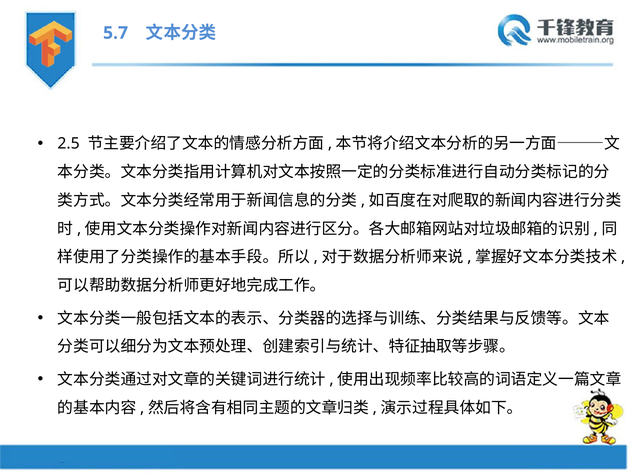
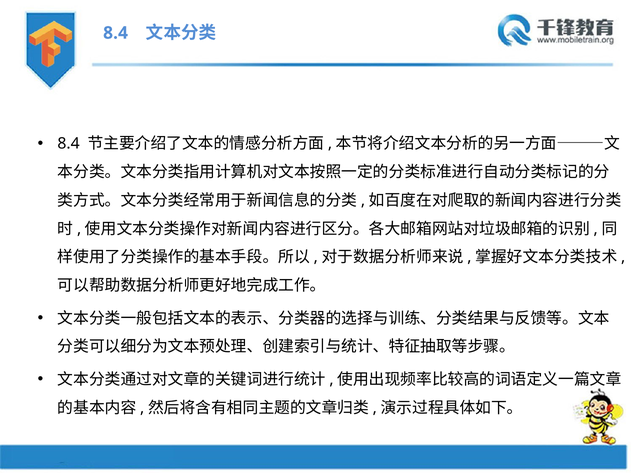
5.7: 5.7 -> 8.4 (116, 33)
2.5: 2.5 -> 8.4 (69, 144)
